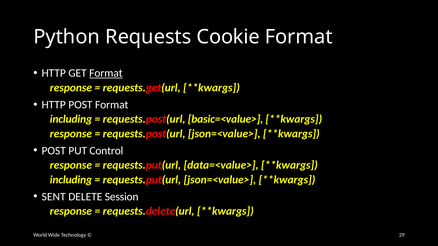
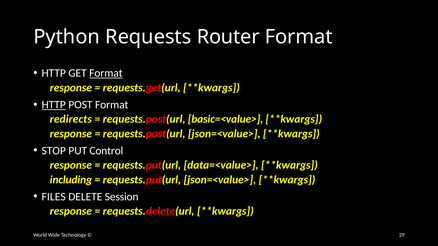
Cookie: Cookie -> Router (228, 37)
HTTP underline: none -> present (54, 105)
including: including -> redirects (71, 119)
POST: POST -> STOP (54, 151)
SENT: SENT -> FILES (54, 197)
